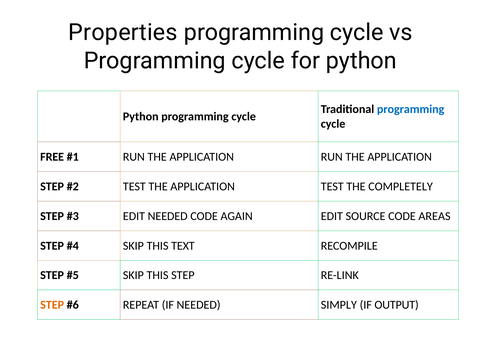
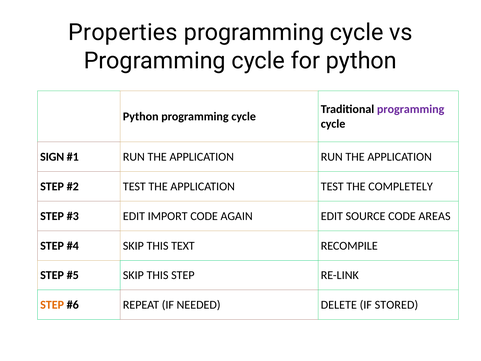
programming colour: blue -> purple (411, 109)
FREE: FREE -> SIGN (52, 157)
EDIT NEEDED: NEEDED -> IMPORT (168, 216)
SIMPLY: SIMPLY -> DELETE (339, 305)
OUTPUT: OUTPUT -> STORED (396, 305)
